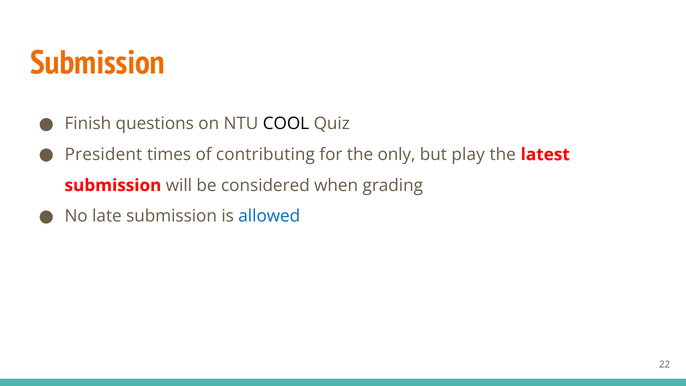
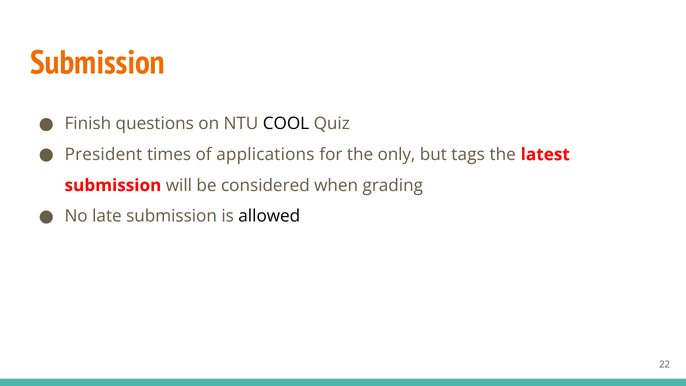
contributing: contributing -> applications (265, 155)
play: play -> tags (468, 155)
allowed colour: blue -> black (269, 216)
